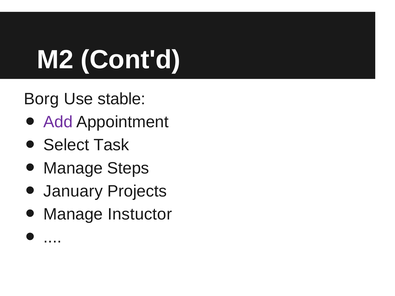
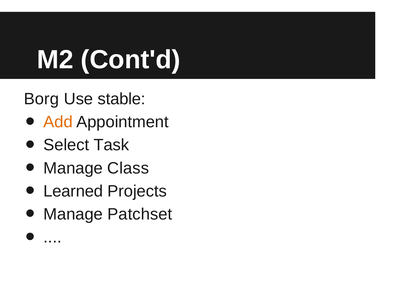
Add colour: purple -> orange (58, 122)
Steps: Steps -> Class (128, 168)
January: January -> Learned (73, 191)
Instuctor: Instuctor -> Patchset (140, 214)
